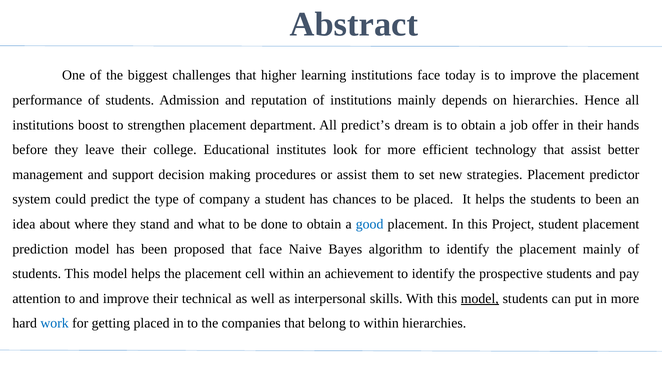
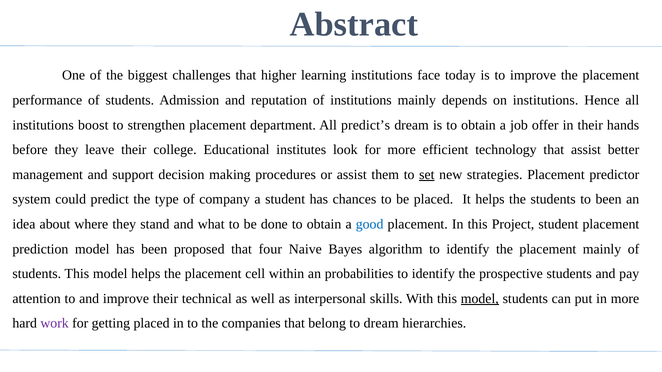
on hierarchies: hierarchies -> institutions (546, 100)
set underline: none -> present (427, 175)
that face: face -> four (270, 249)
achievement: achievement -> probabilities (359, 274)
work colour: blue -> purple (55, 324)
to within: within -> dream (381, 324)
